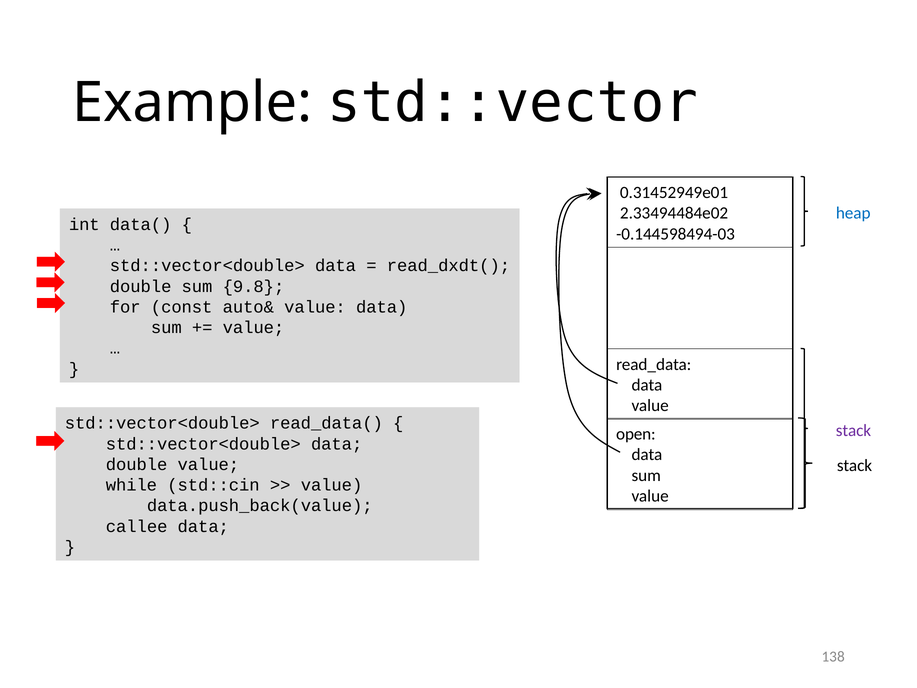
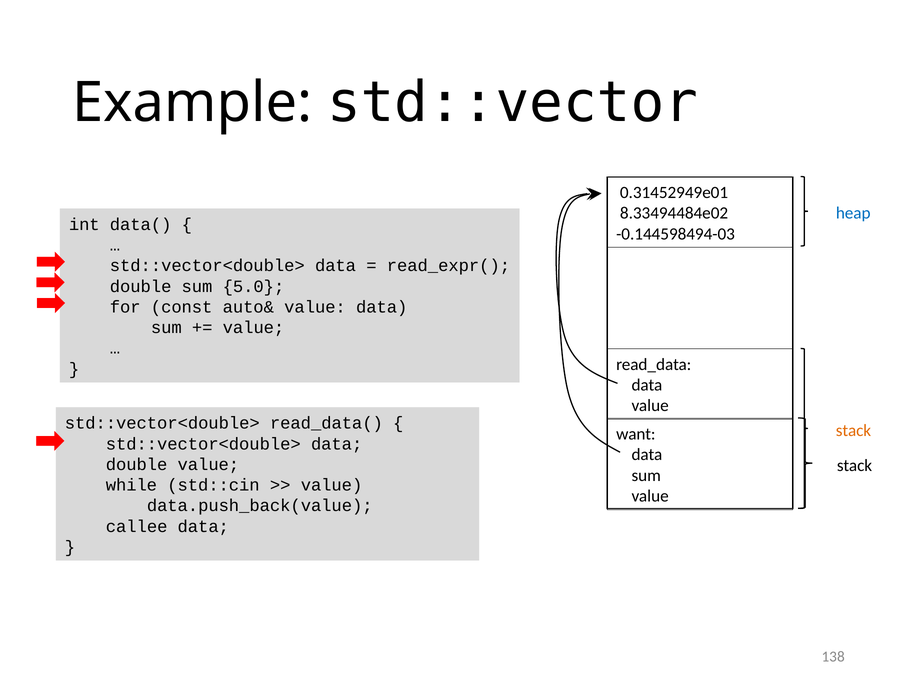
2.33494484e02: 2.33494484e02 -> 8.33494484e02 (674, 213)
read_dxdt(: read_dxdt( -> read_expr( (448, 266)
9.8: 9.8 -> 5.0 (253, 286)
stack colour: purple -> orange (853, 430)
open: open -> want (636, 434)
